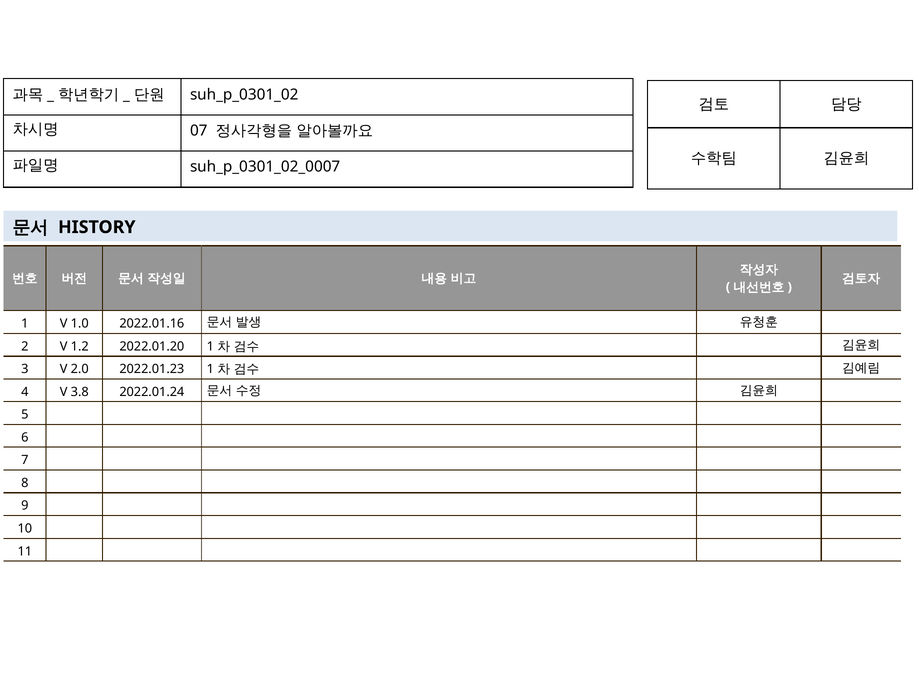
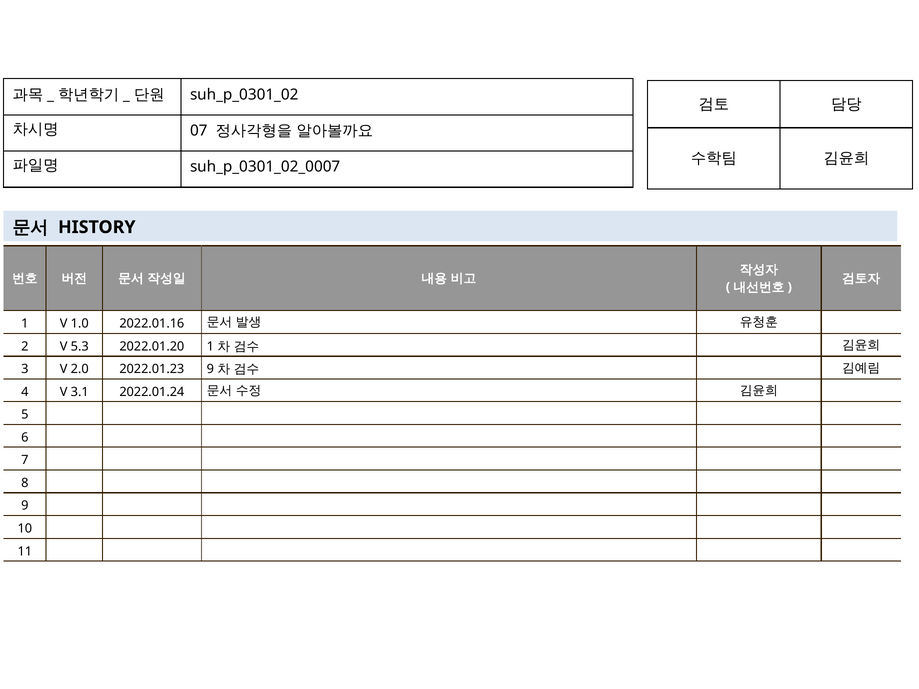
1.2: 1.2 -> 5.3 (80, 347)
2022.01.23 1: 1 -> 9 (210, 369)
3.8: 3.8 -> 3.1 (80, 392)
